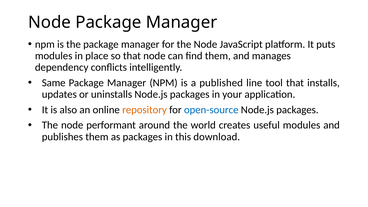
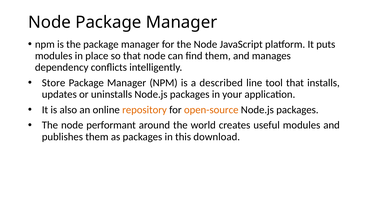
Same: Same -> Store (54, 83)
published: published -> described (221, 83)
open-source colour: blue -> orange (211, 110)
